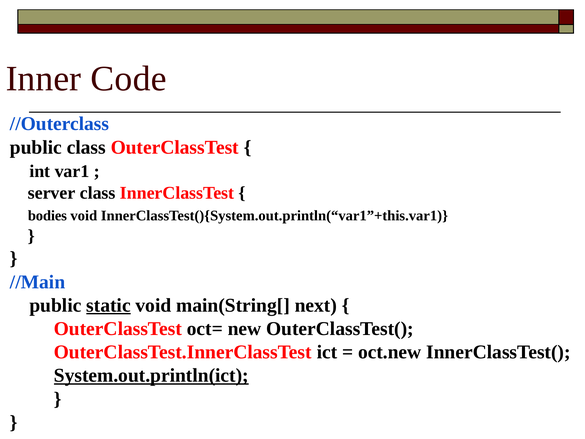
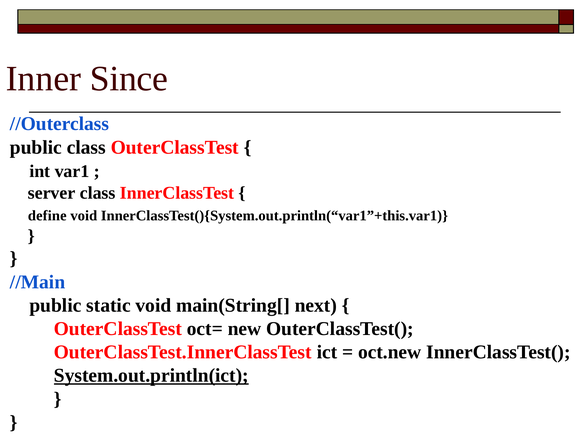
Code: Code -> Since (129, 79)
bodies: bodies -> define (47, 215)
static underline: present -> none (109, 305)
